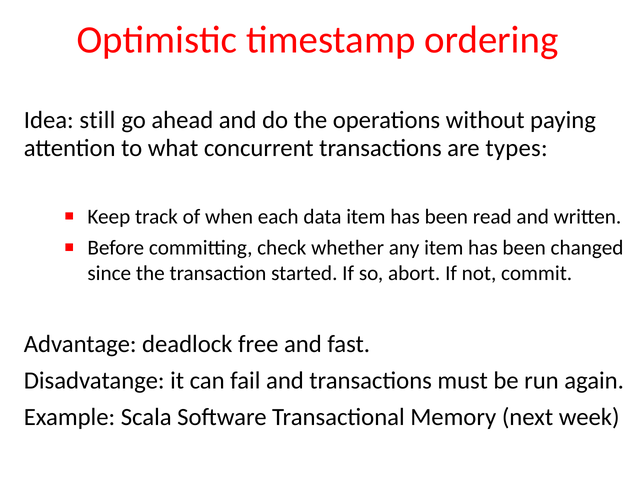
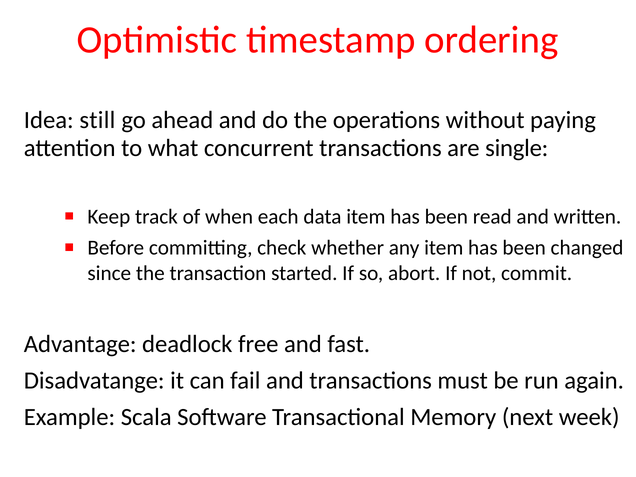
types: types -> single (517, 148)
